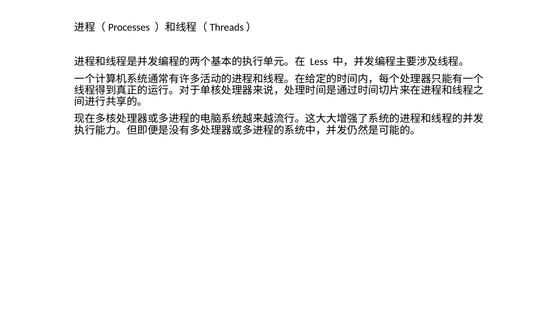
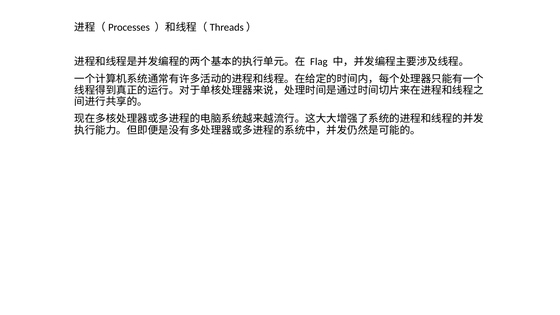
Less: Less -> Flag (319, 62)
